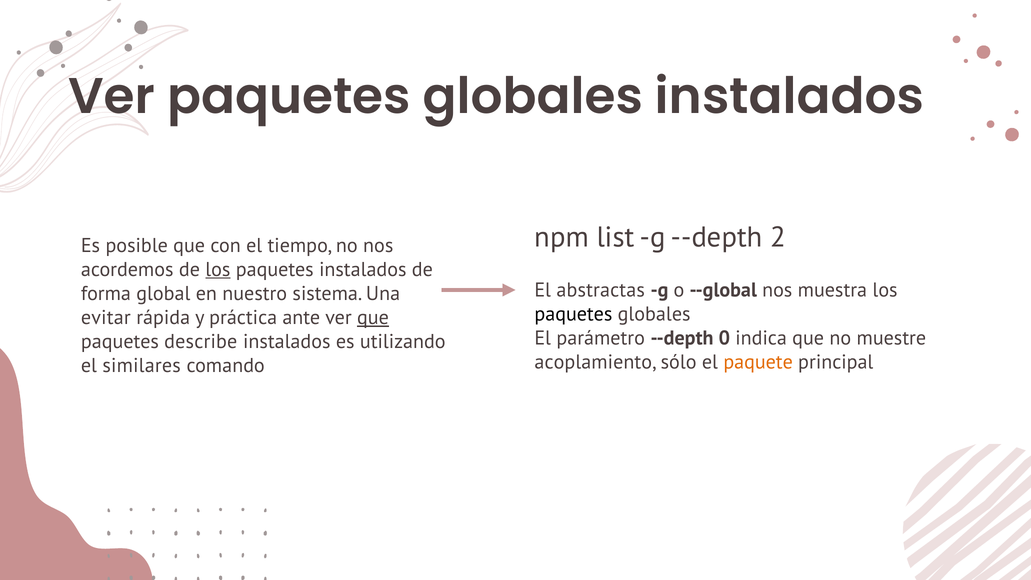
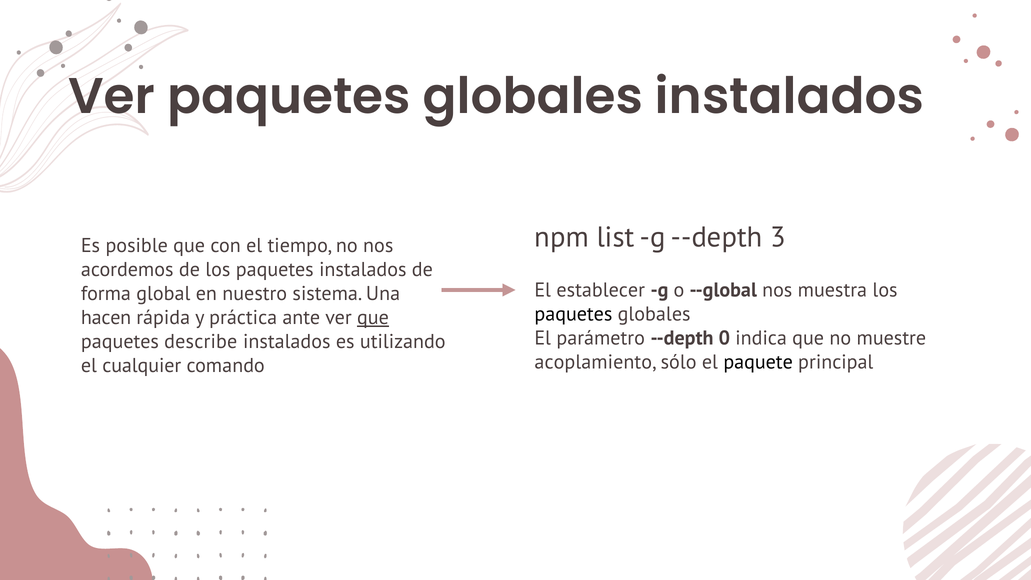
2: 2 -> 3 (778, 237)
los underline: present -> none (218, 269)
abstractas: abstractas -> establecer (601, 290)
evitar: evitar -> hacen (106, 318)
paquete colour: orange -> black (758, 362)
similares: similares -> cualquier (142, 366)
